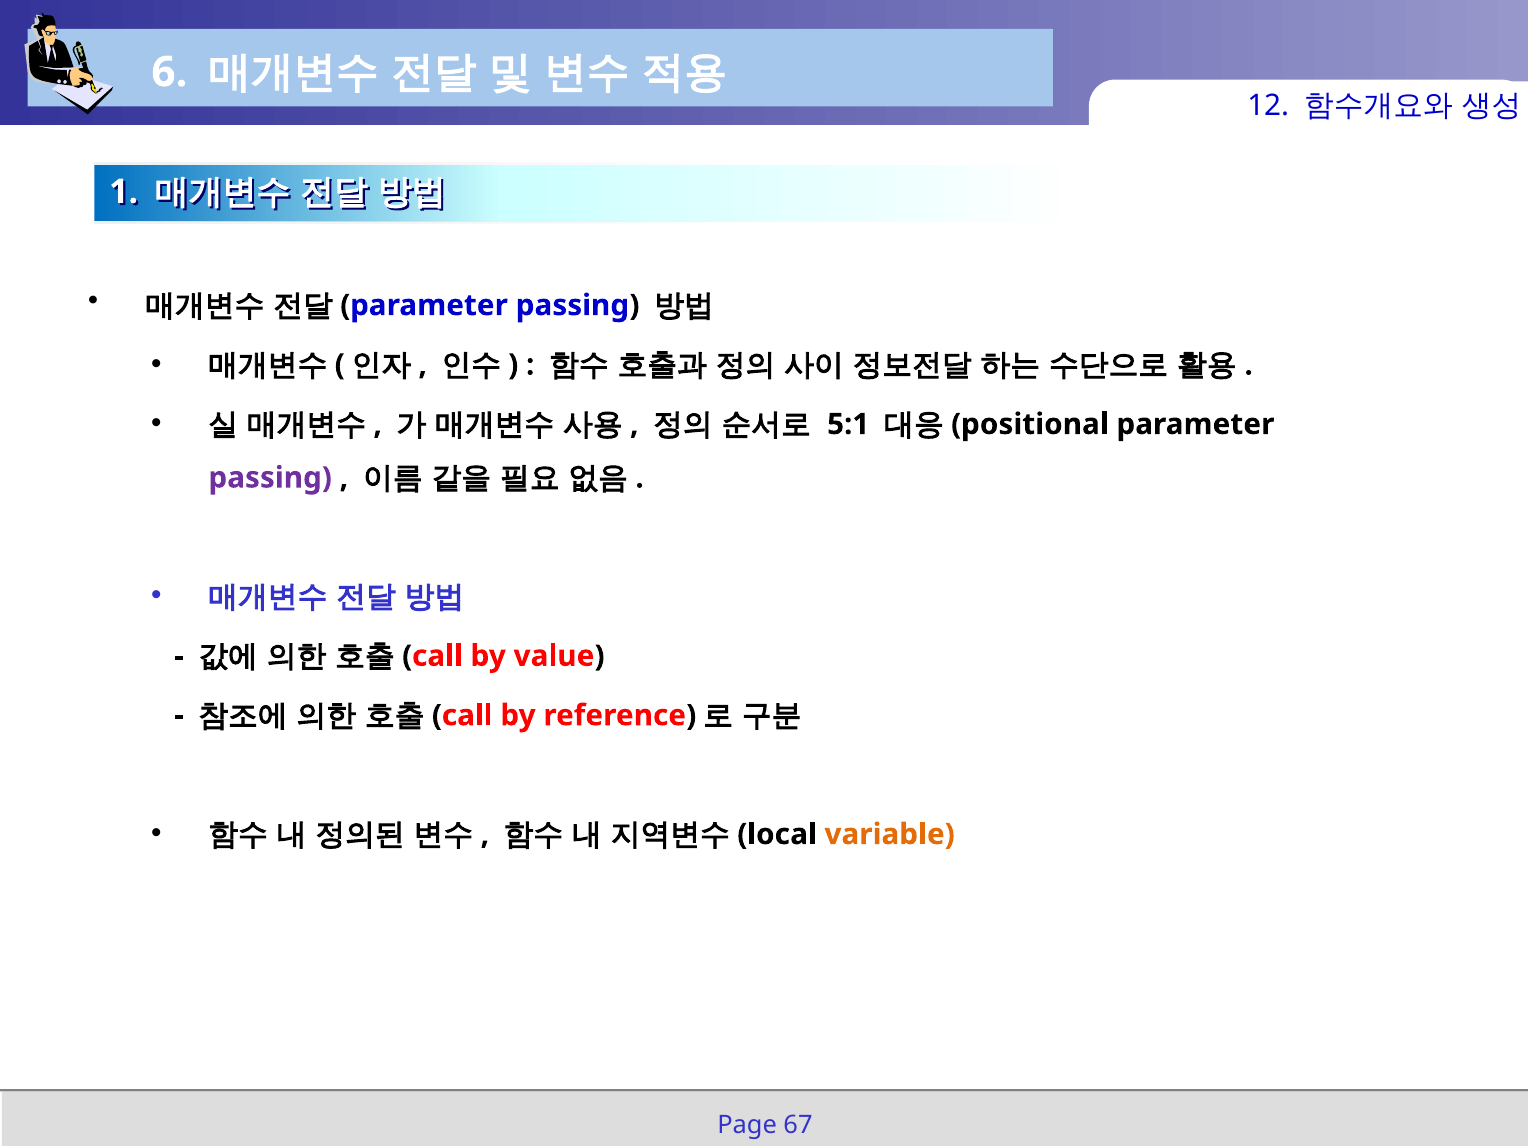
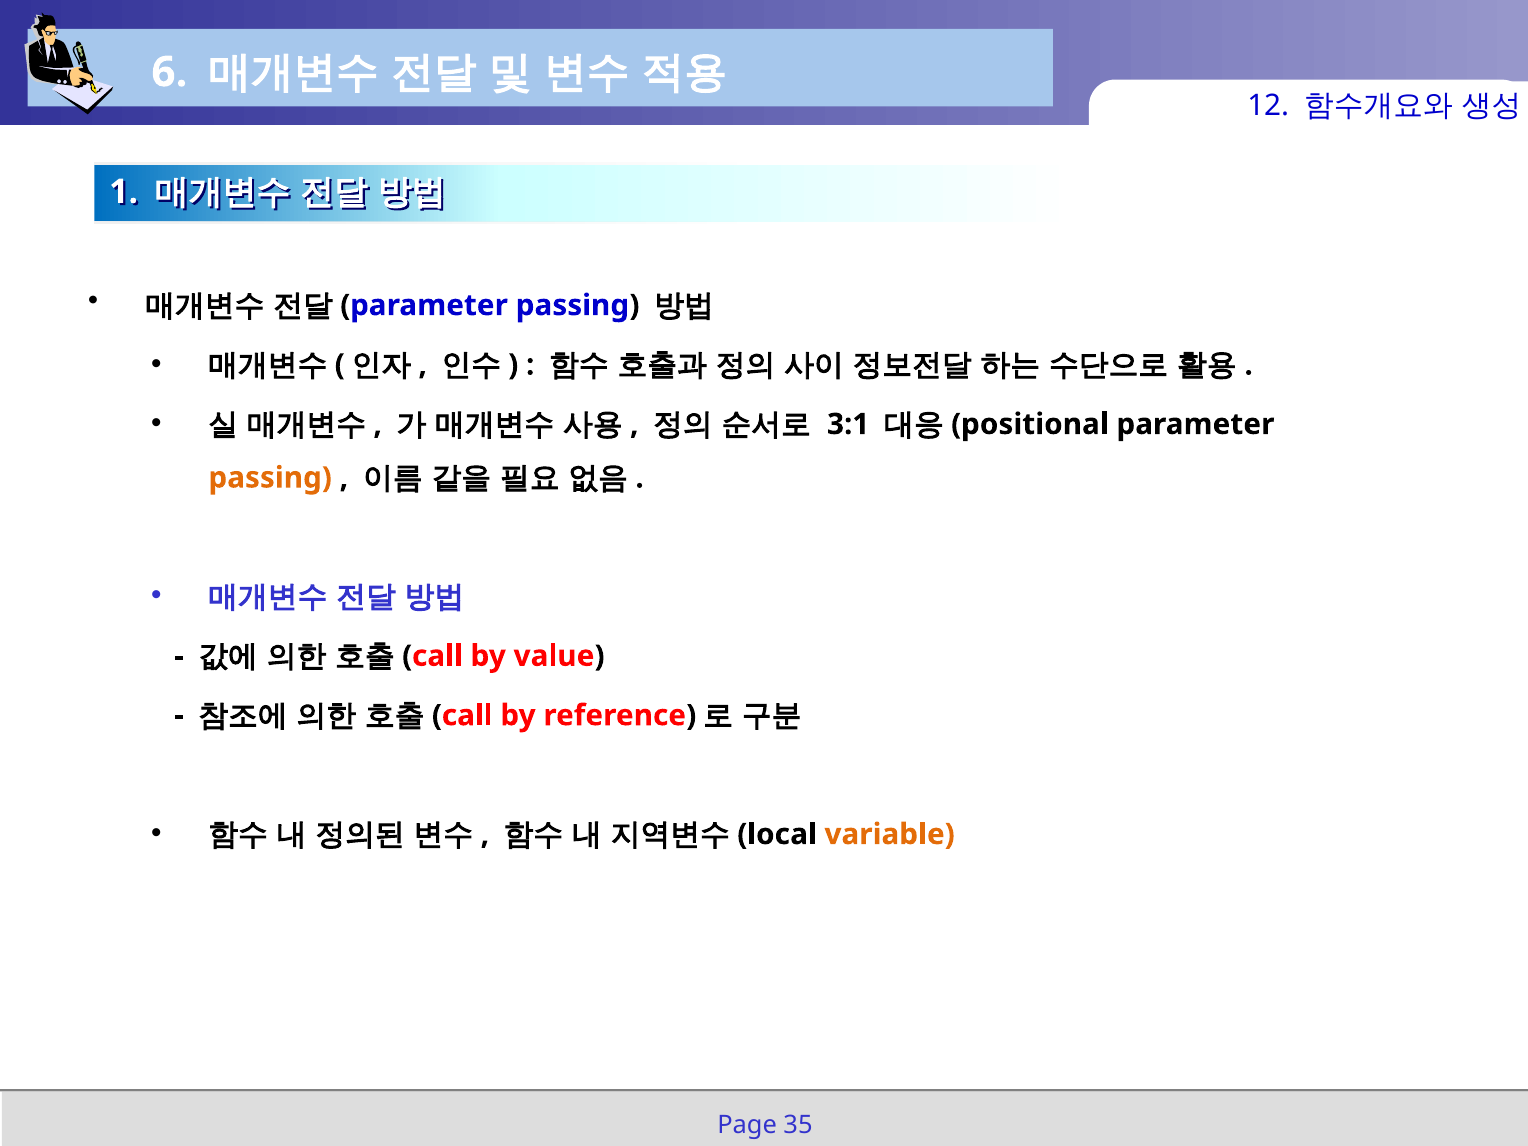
5:1: 5:1 -> 3:1 (848, 424)
passing colour: purple -> orange (270, 478)
67: 67 -> 35 (798, 1125)
